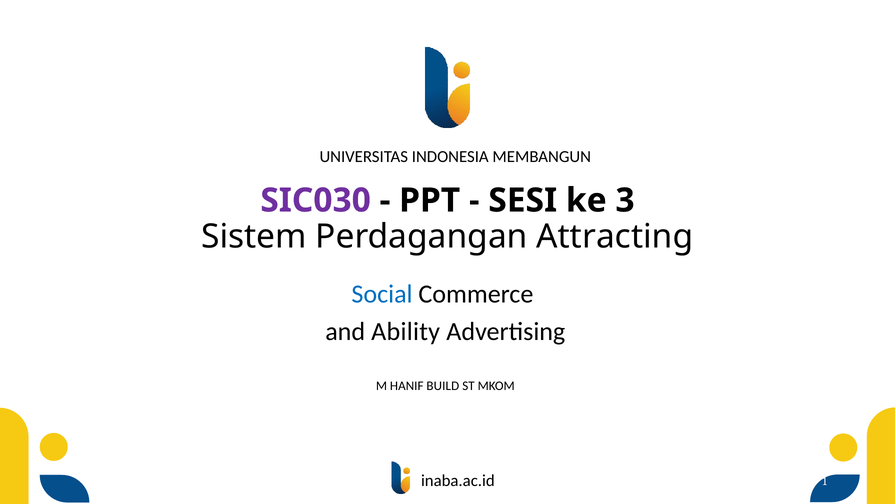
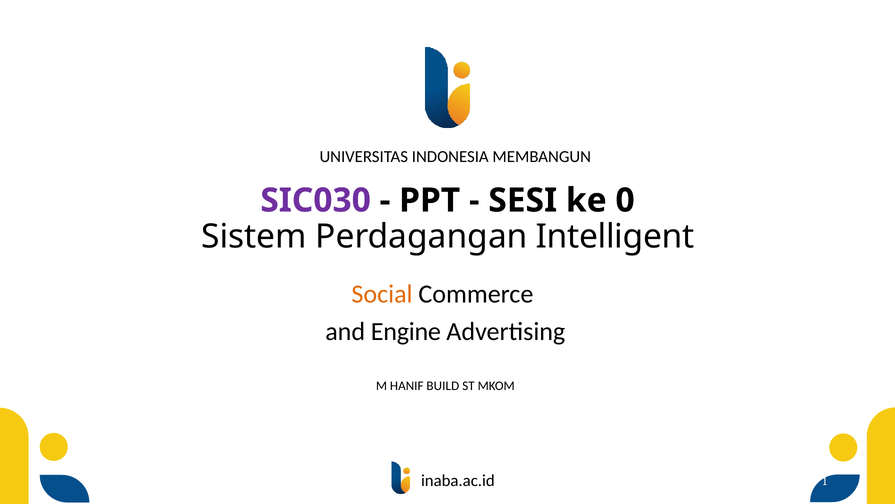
3: 3 -> 0 (625, 200)
Attracting: Attracting -> Intelligent (615, 236)
Social colour: blue -> orange (382, 294)
Ability: Ability -> Engine (406, 331)
